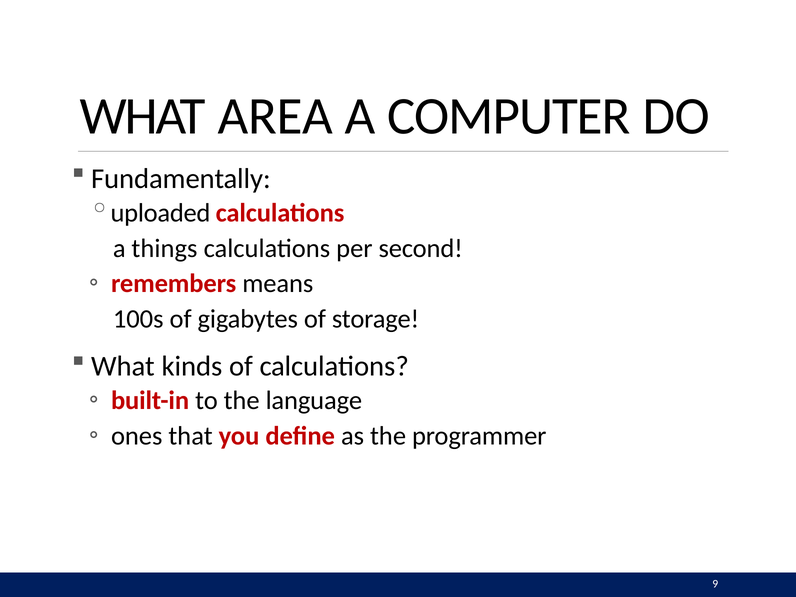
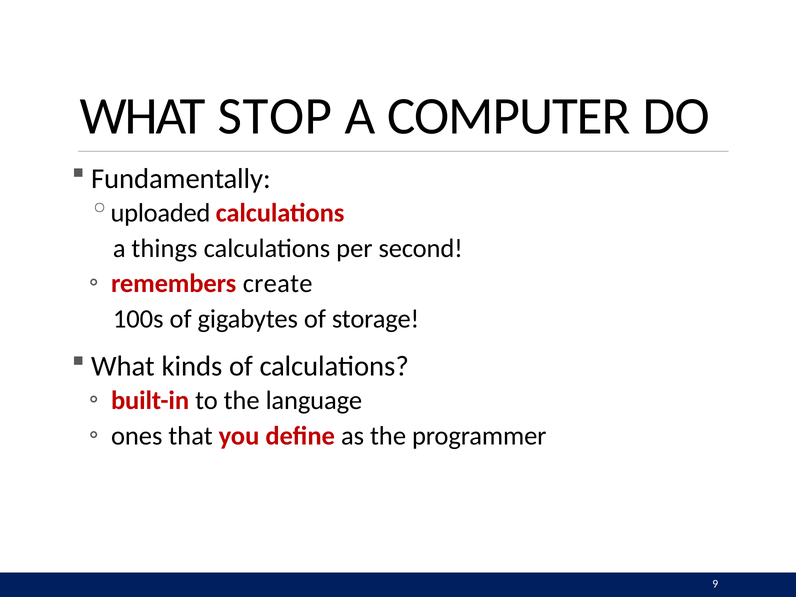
AREA: AREA -> STOP (275, 116)
means: means -> create (278, 284)
